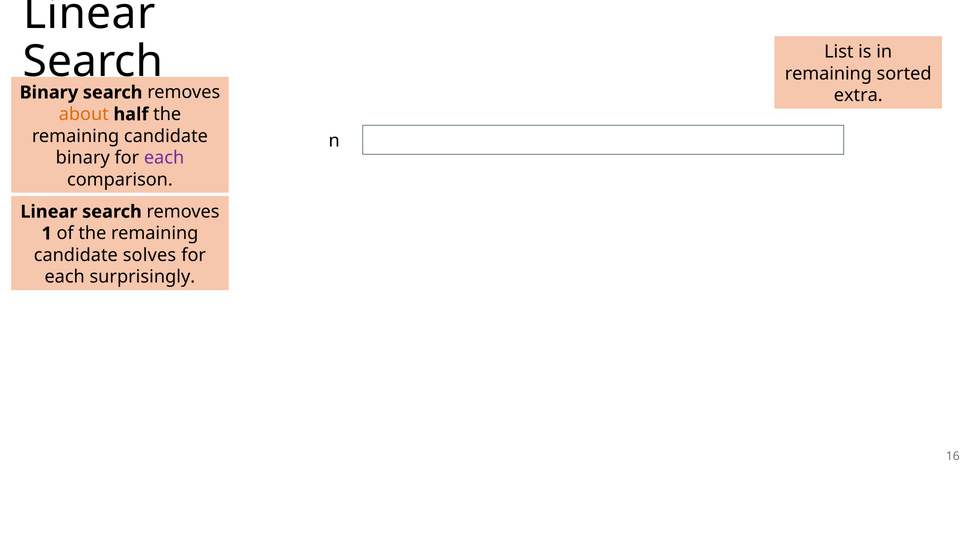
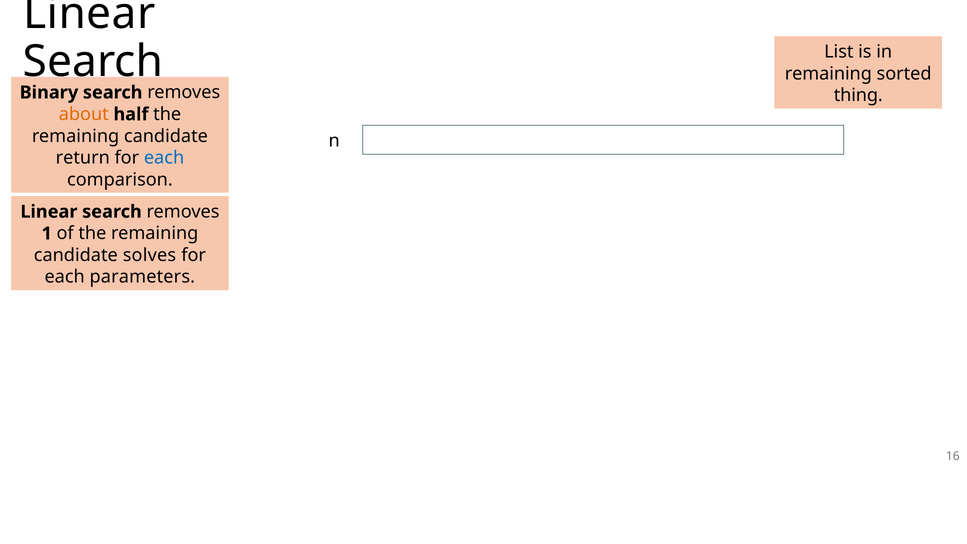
extra: extra -> thing (858, 95)
binary: binary -> return (83, 158)
each colour: purple -> blue (164, 158)
surprisingly: surprisingly -> parameters (142, 277)
